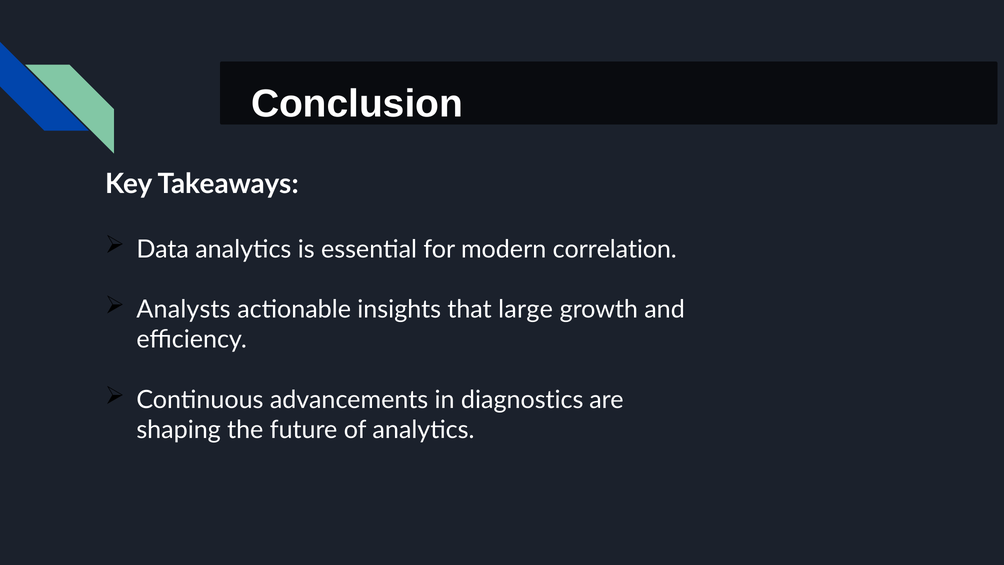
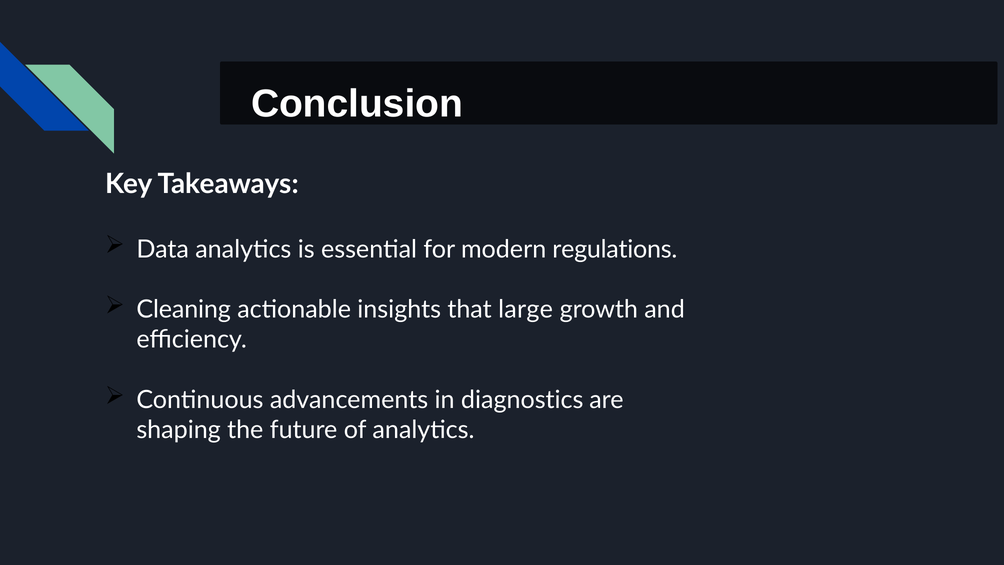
correlation: correlation -> regulations (615, 249)
Analysts: Analysts -> Cleaning (184, 309)
